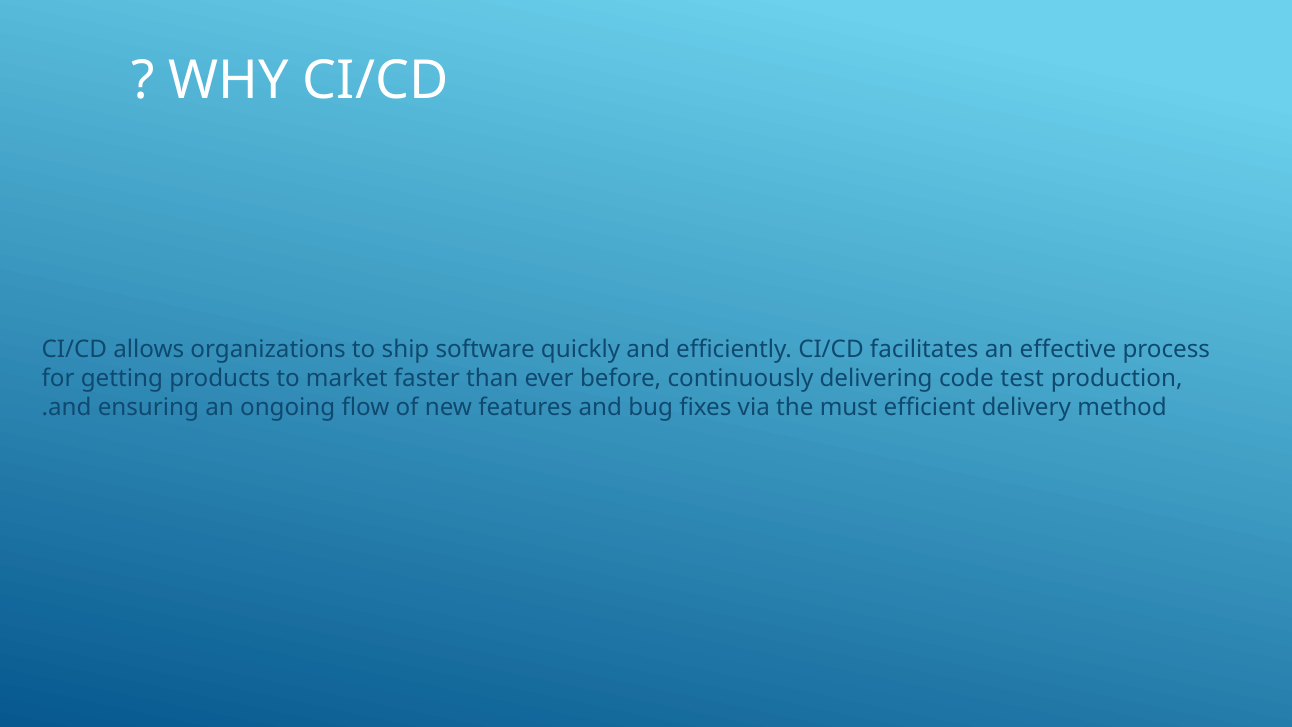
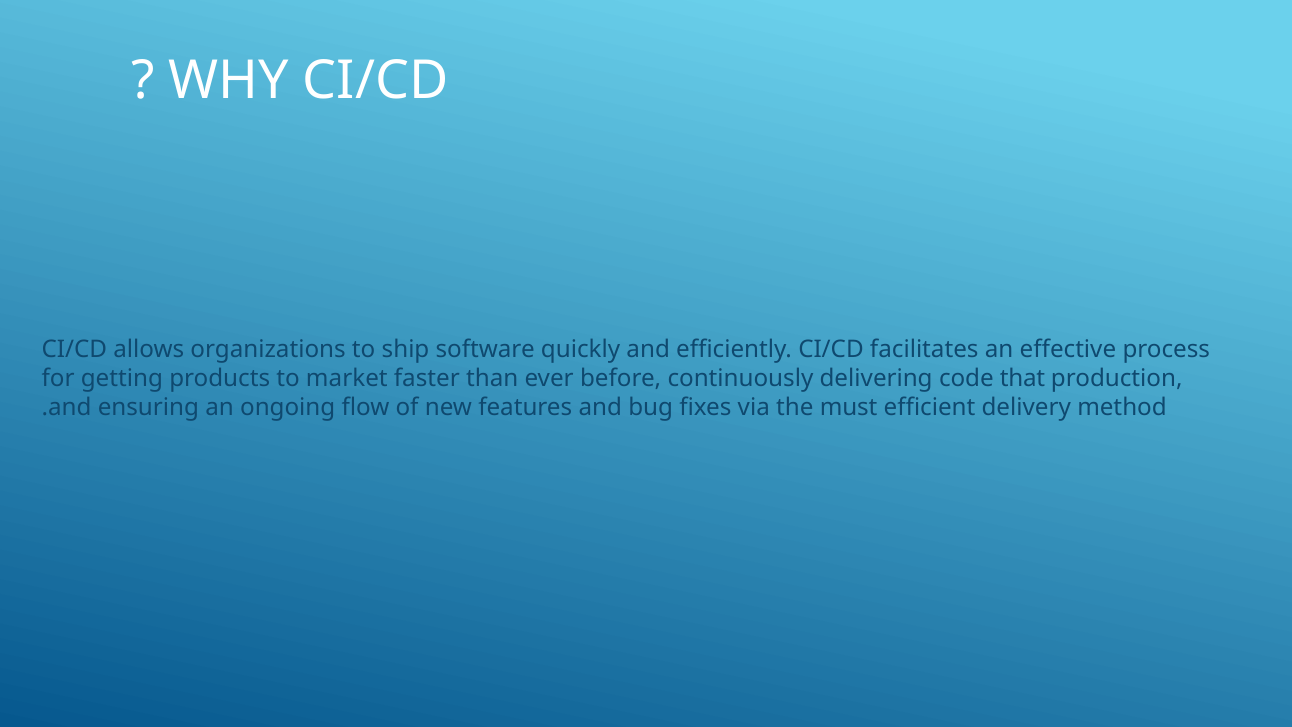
test: test -> that (1022, 379)
